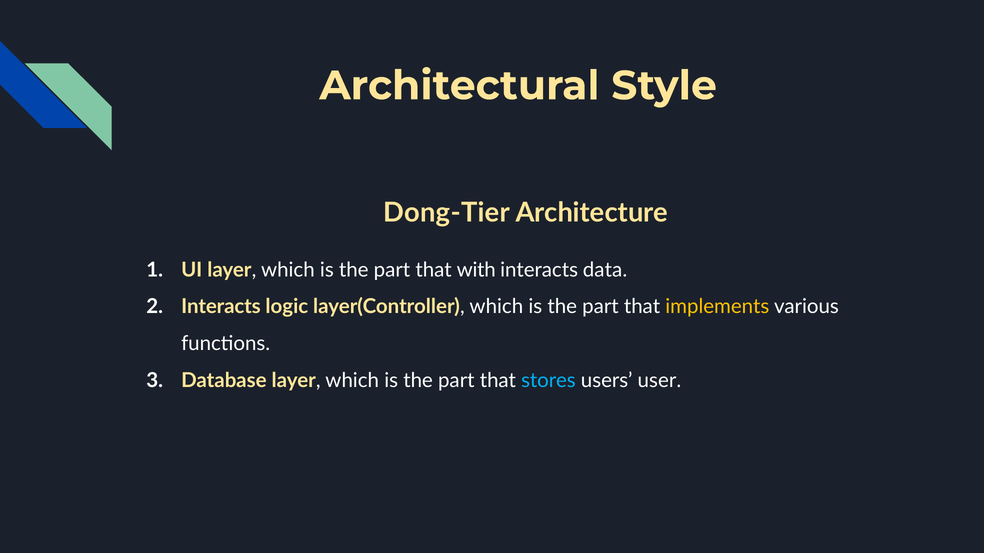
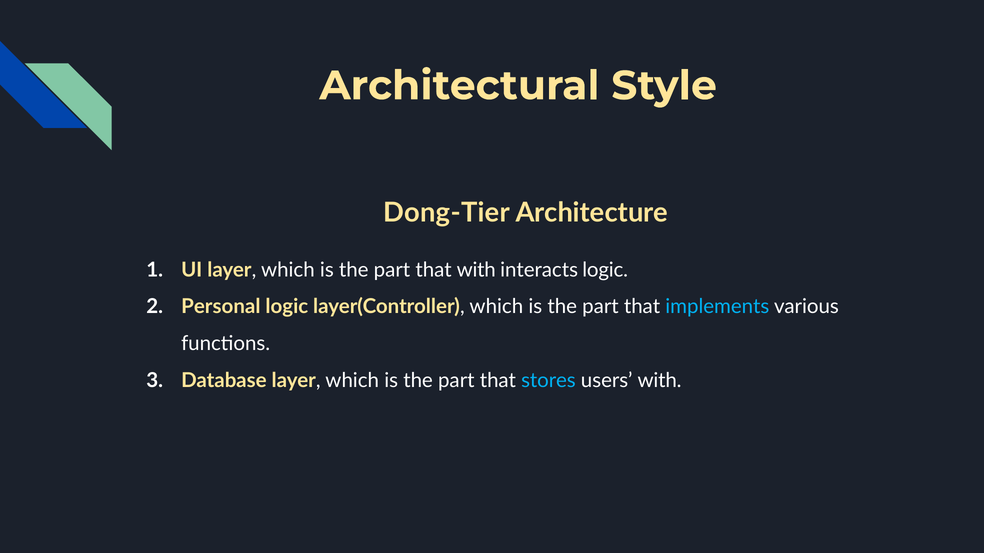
interacts data: data -> logic (605, 270)
Interacts: Interacts -> Personal (221, 307)
implements colour: yellow -> light blue (717, 307)
users user: user -> with (660, 381)
